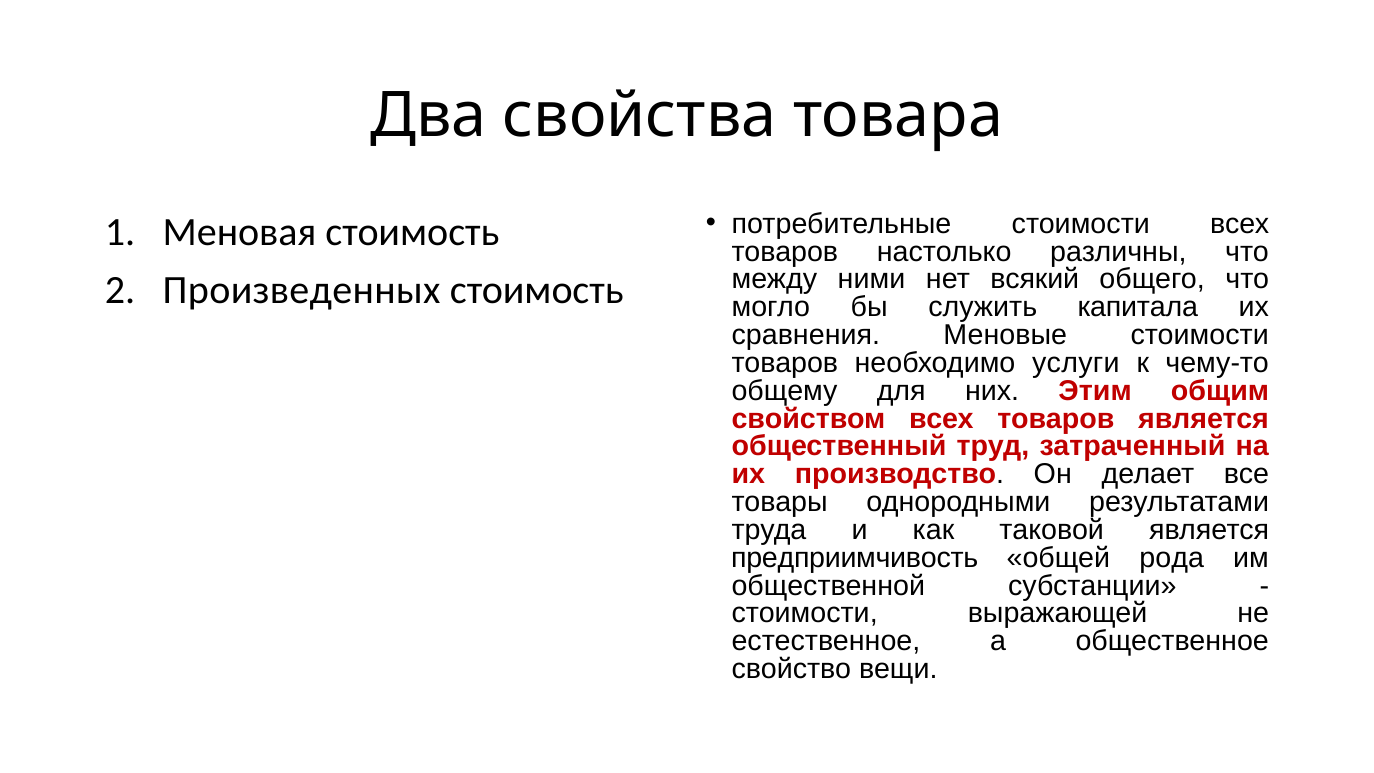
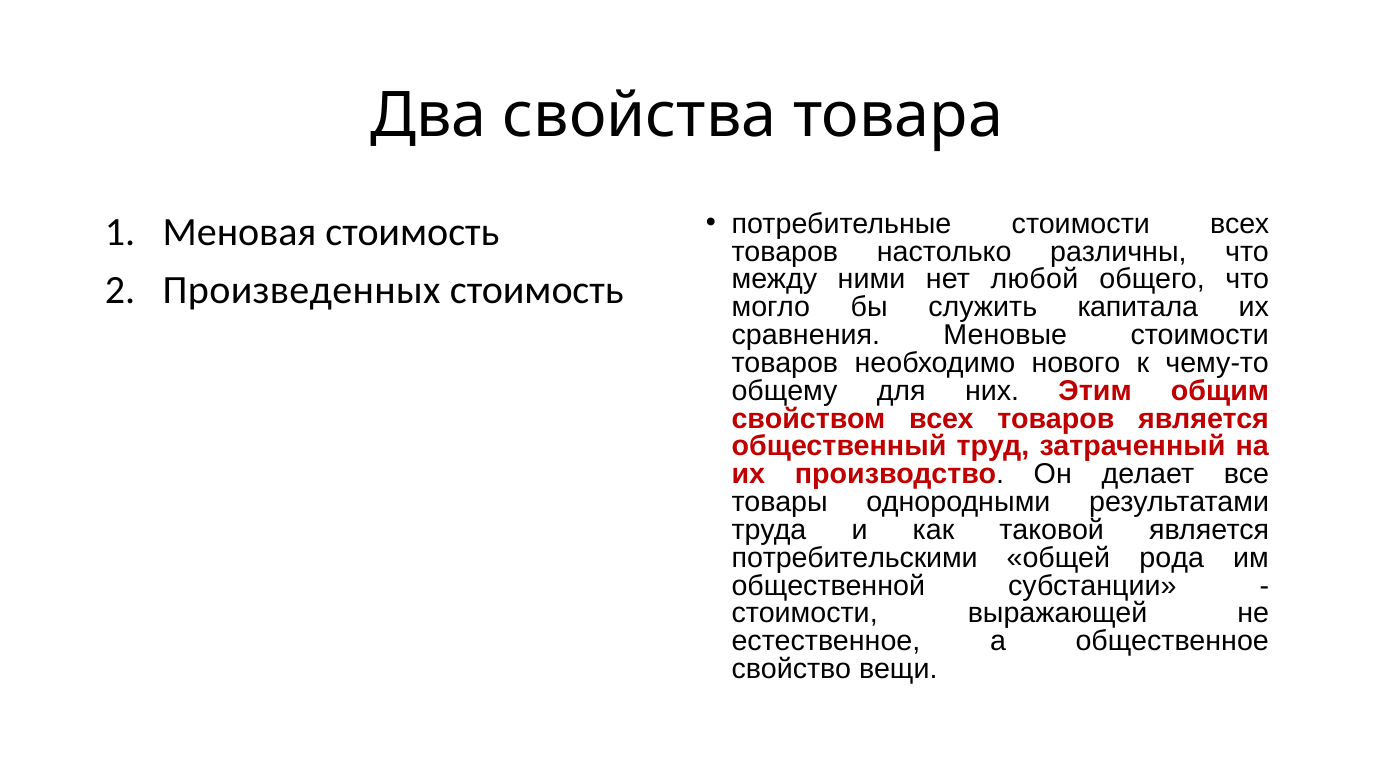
всякий: всякий -> любой (1035, 279)
услуги: услуги -> нового (1076, 363)
предприимчивость: предприимчивость -> потребительскими (855, 558)
